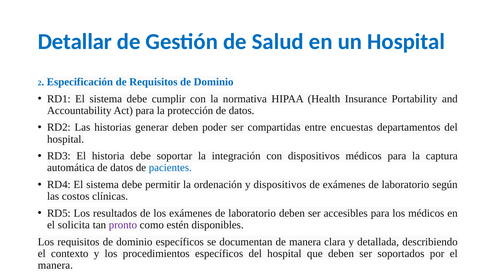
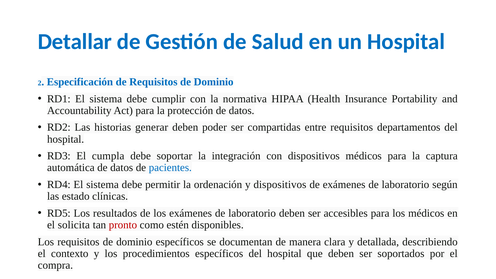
entre encuestas: encuestas -> requisitos (352, 127)
historia: historia -> cumpla (108, 156)
costos: costos -> estado (76, 196)
pronto colour: purple -> red (123, 225)
manera: manera -> compra (55, 265)
